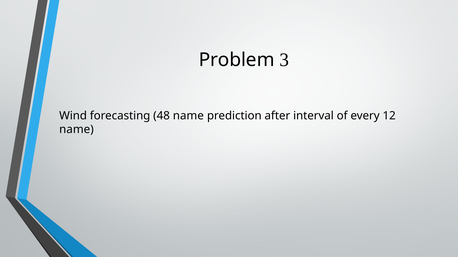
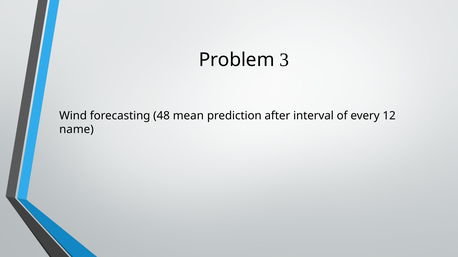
48 name: name -> mean (188, 116)
